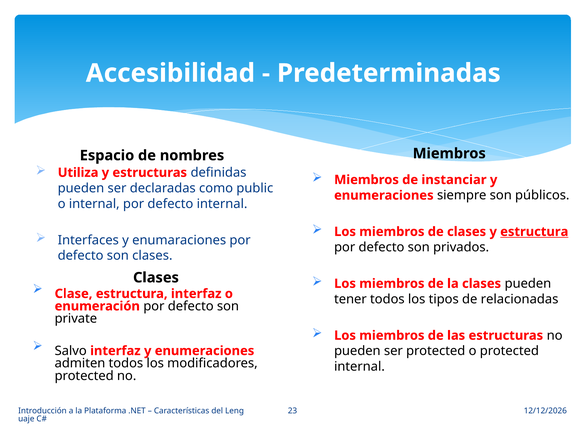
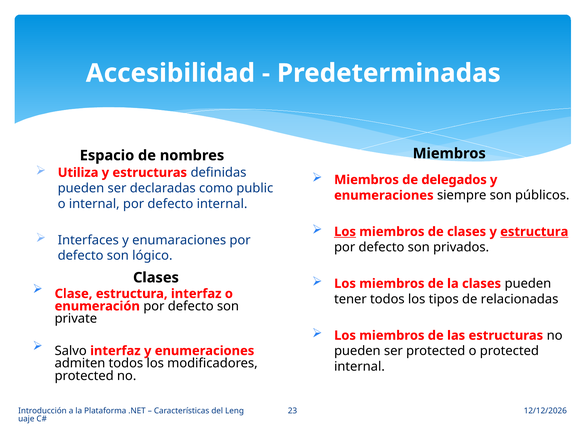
instanciar: instanciar -> delegados (454, 180)
Los underline: none -> present (345, 232)
son clases: clases -> lógico (152, 256)
